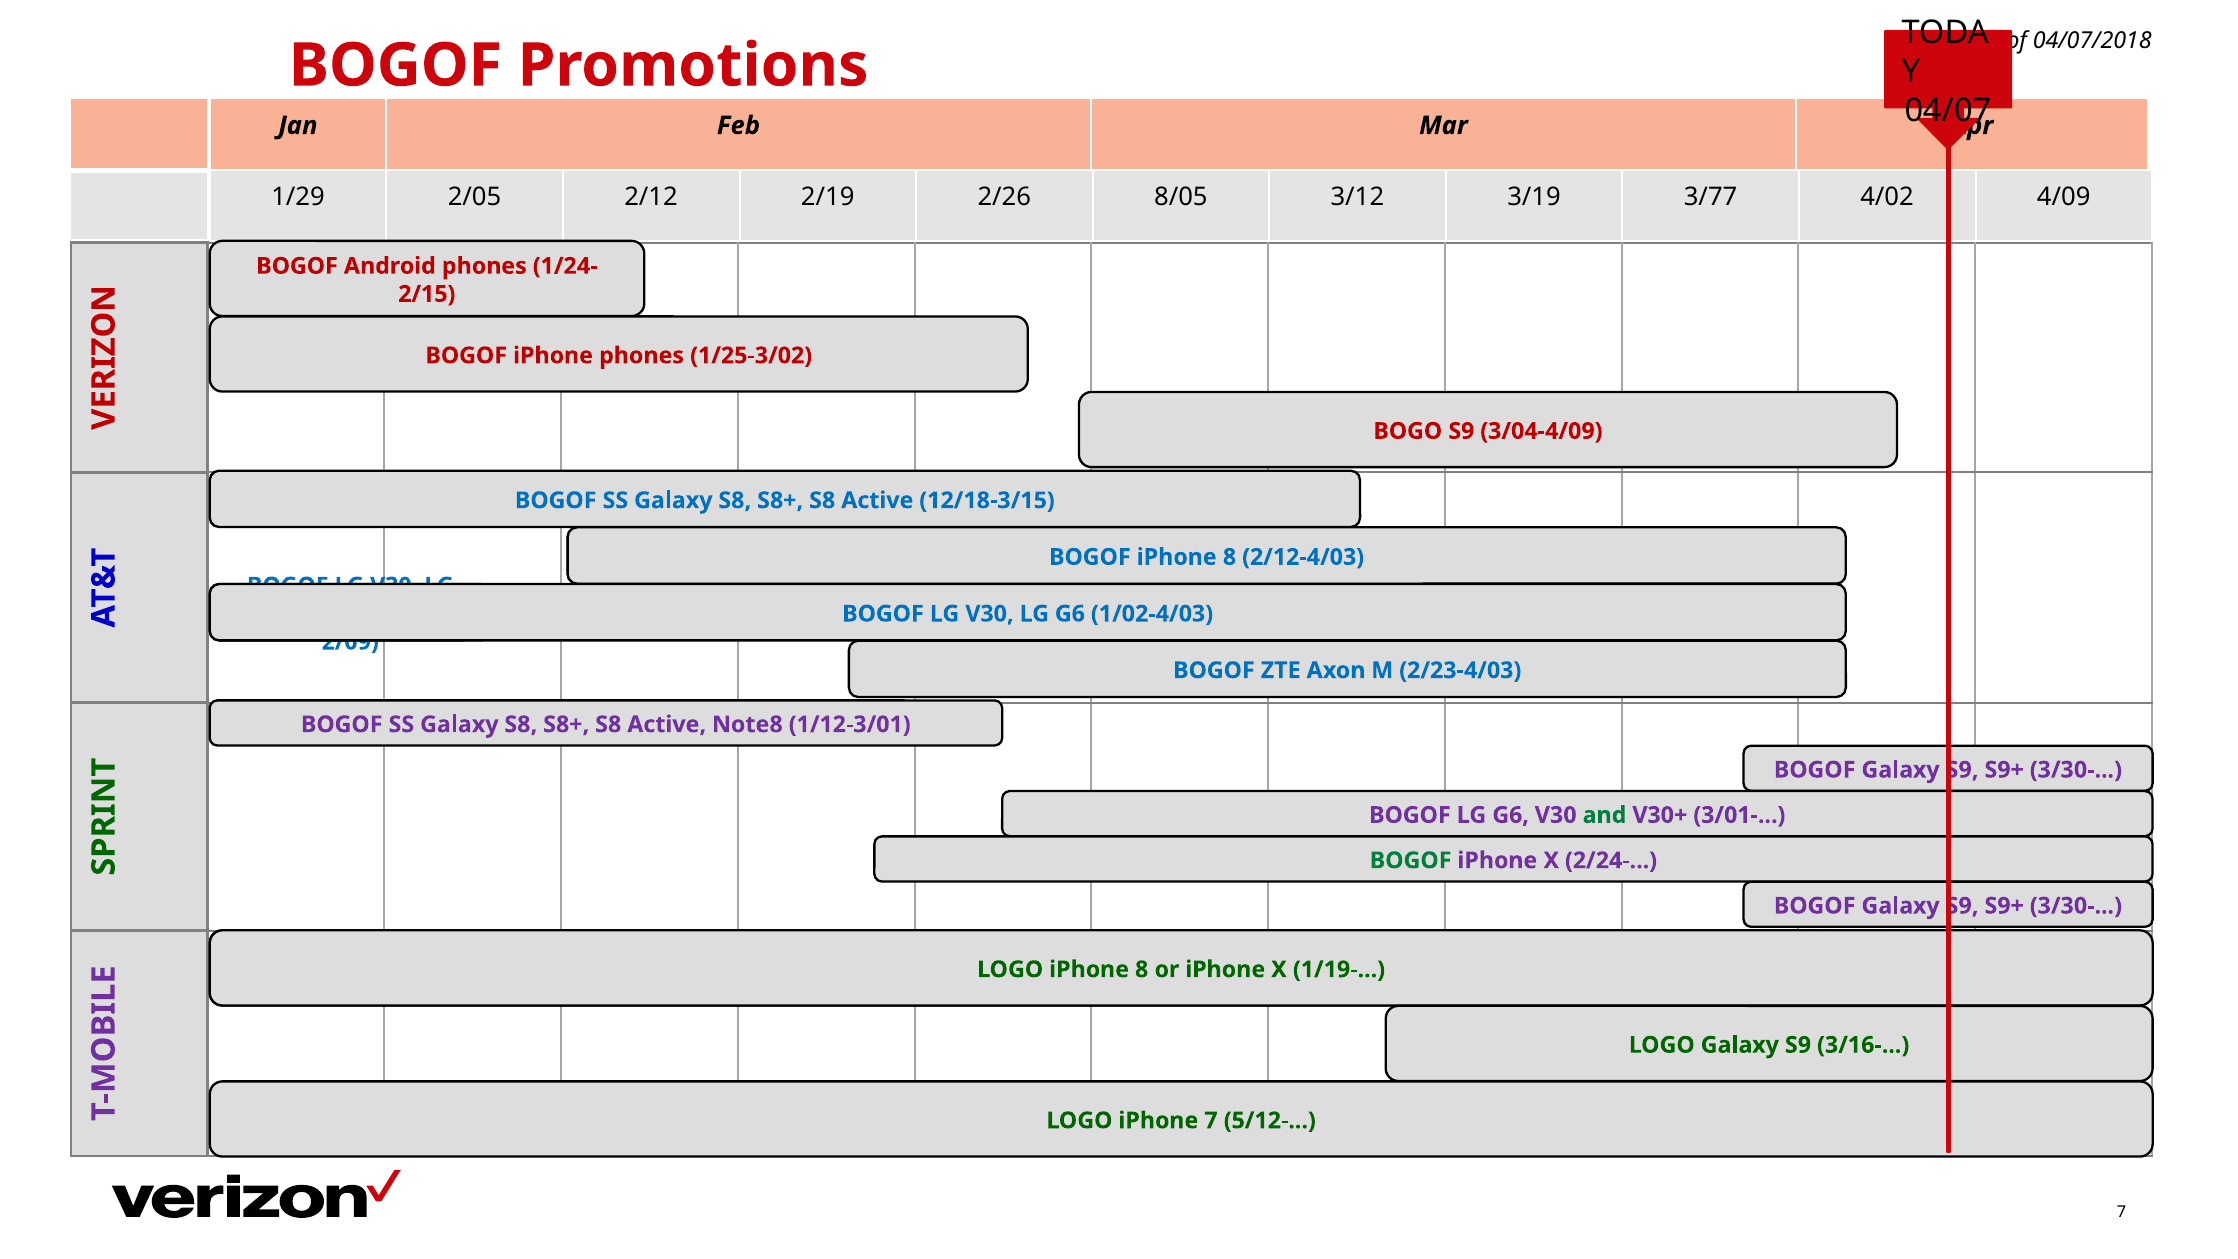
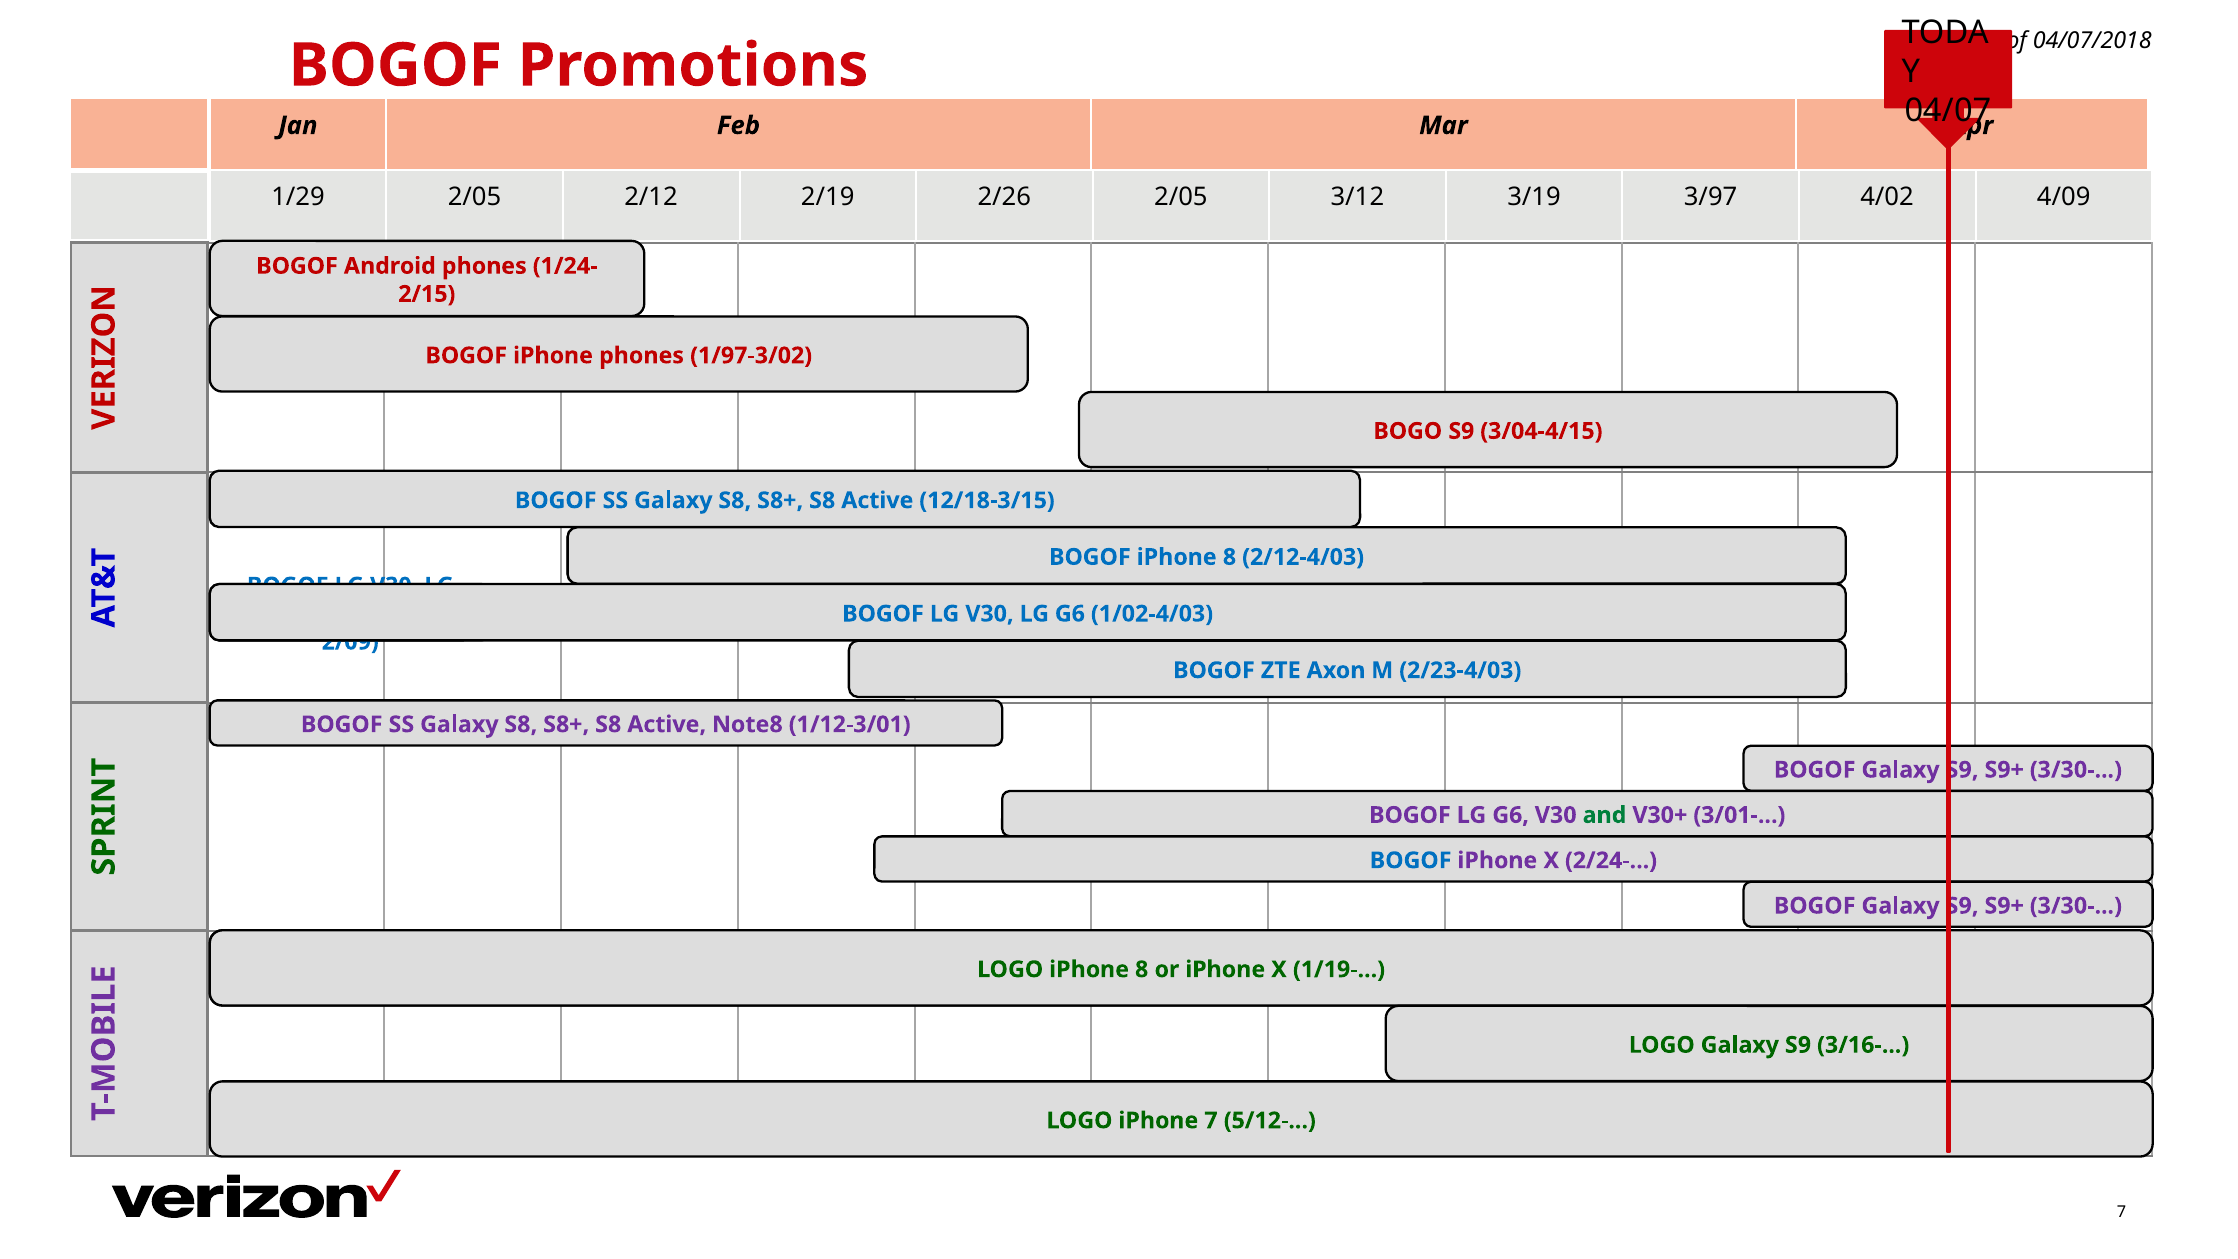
2/26 8/05: 8/05 -> 2/05 (1181, 197)
3/77: 3/77 -> 3/97 (1711, 197)
1/25-3/02: 1/25-3/02 -> 1/97-3/02 (751, 356)
3/04-4/09: 3/04-4/09 -> 3/04-4/15 (1541, 431)
BOGOF colour: green -> blue (1411, 860)
